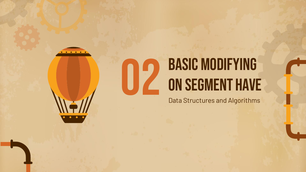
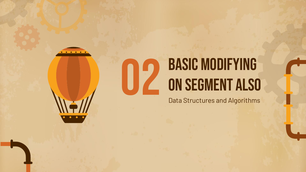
have: have -> also (248, 85)
